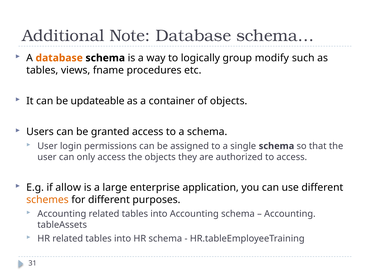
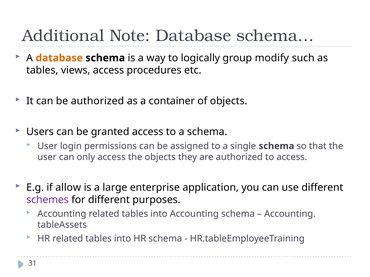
views fname: fname -> access (108, 70)
be updateable: updateable -> authorized (97, 101)
schemes colour: orange -> purple (47, 200)
